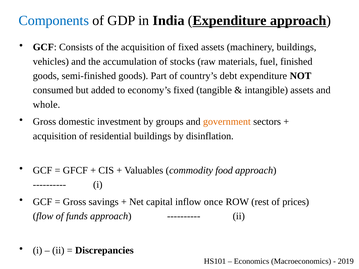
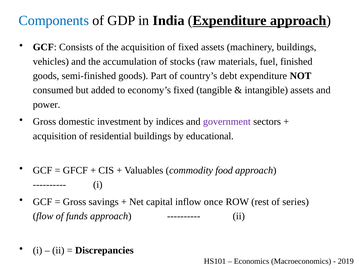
whole: whole -> power (47, 105)
groups: groups -> indices (170, 122)
government colour: orange -> purple (227, 122)
disinflation: disinflation -> educational (210, 136)
prices: prices -> series (296, 202)
